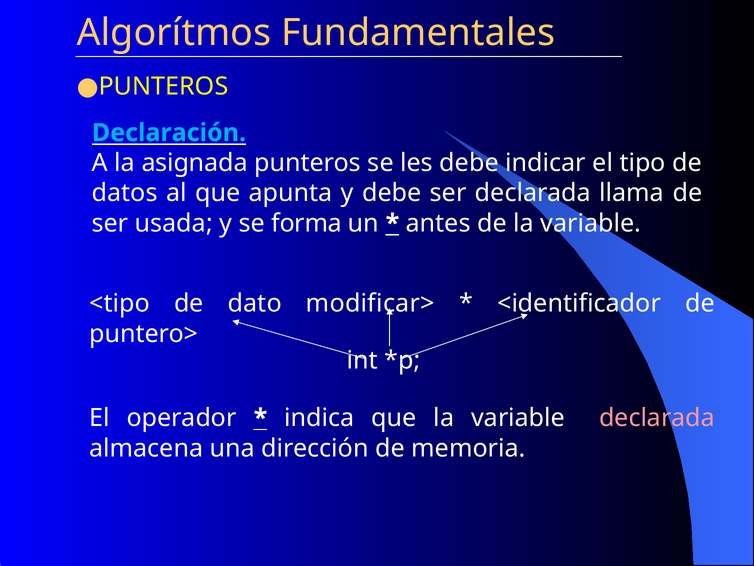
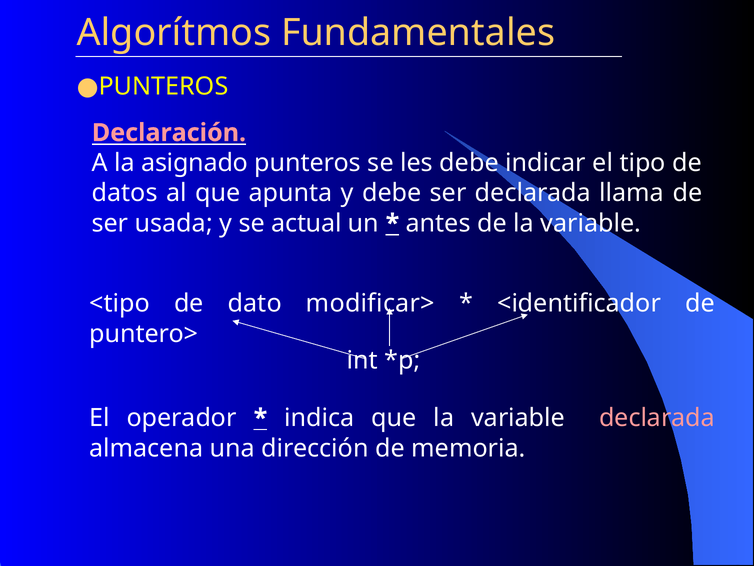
Declaración colour: light blue -> pink (169, 133)
asignada: asignada -> asignado (195, 163)
forma: forma -> actual (307, 223)
